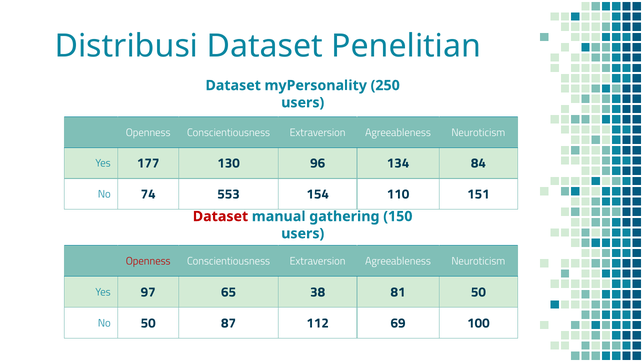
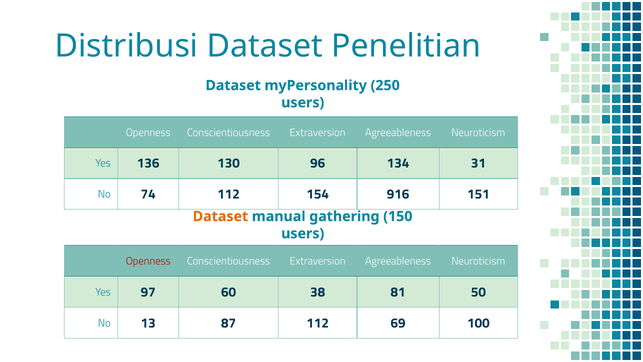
177: 177 -> 136 (148, 163)
84: 84 -> 31 (478, 163)
74 553: 553 -> 112 (229, 194)
110: 110 -> 916 (398, 194)
Dataset colour: red -> orange (220, 216)
65: 65 -> 60 (229, 292)
No 50: 50 -> 13 (148, 323)
